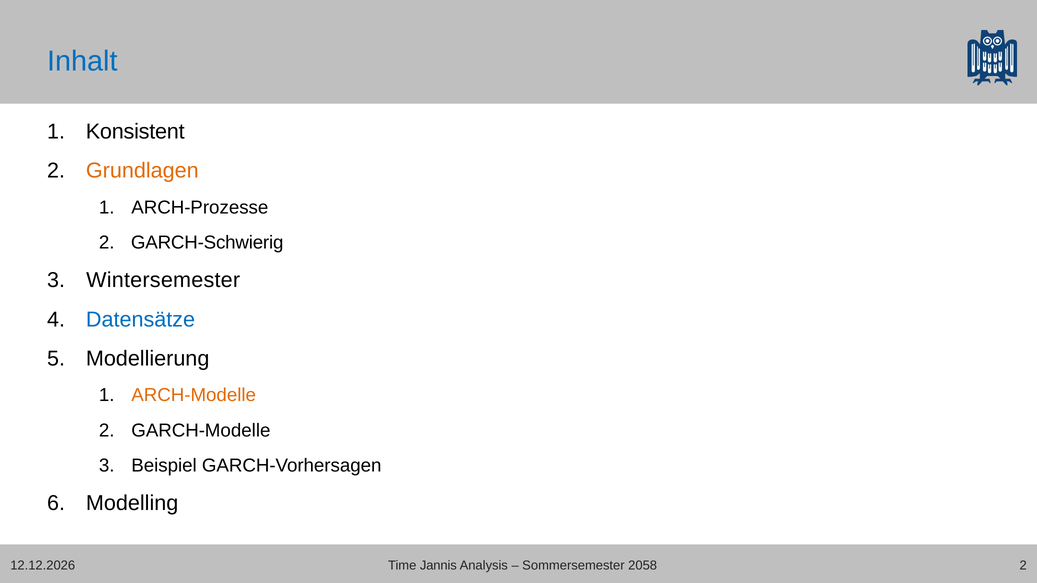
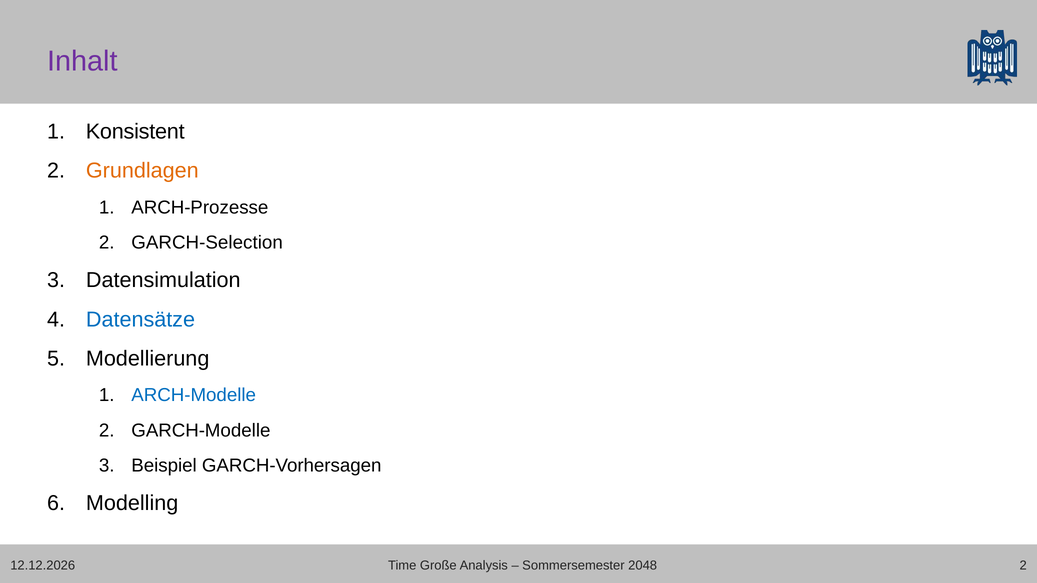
Inhalt colour: blue -> purple (82, 62)
GARCH-Schwierig: GARCH-Schwierig -> GARCH-Selection (207, 243)
Wintersemester: Wintersemester -> Datensimulation (163, 280)
ARCH-Modelle colour: orange -> blue (194, 396)
Jannis: Jannis -> Große (438, 566)
2058: 2058 -> 2048 (643, 566)
